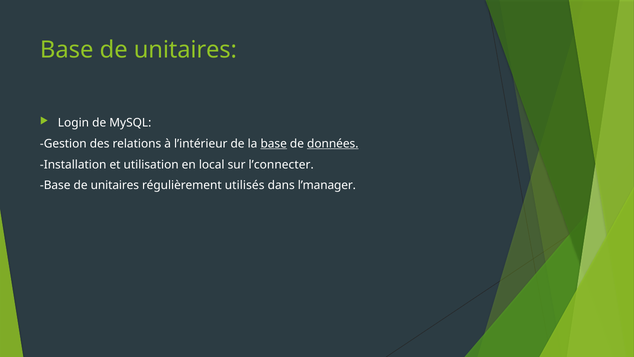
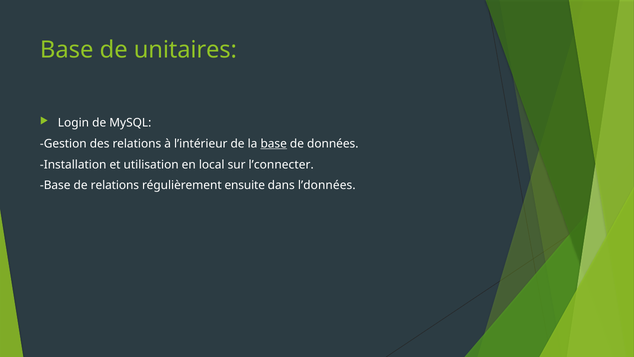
données underline: present -> none (333, 144)
unitaires: unitaires -> relations (115, 185)
utilisés: utilisés -> ensuite (245, 185)
l’manager: l’manager -> l’données (327, 185)
